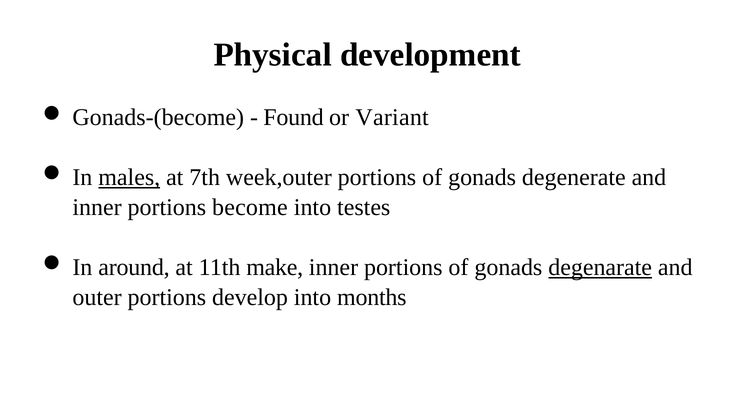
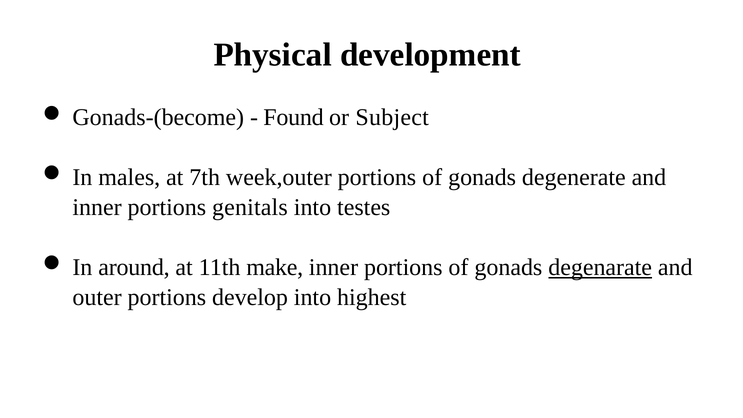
Variant: Variant -> Subject (392, 118)
males underline: present -> none (129, 177)
become: become -> genitals (250, 207)
months: months -> highest (372, 297)
